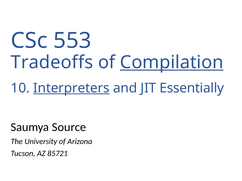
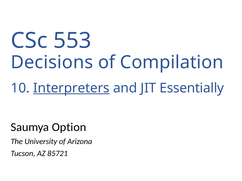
Tradeoffs: Tradeoffs -> Decisions (52, 62)
Compilation underline: present -> none (172, 62)
Source: Source -> Option (69, 127)
